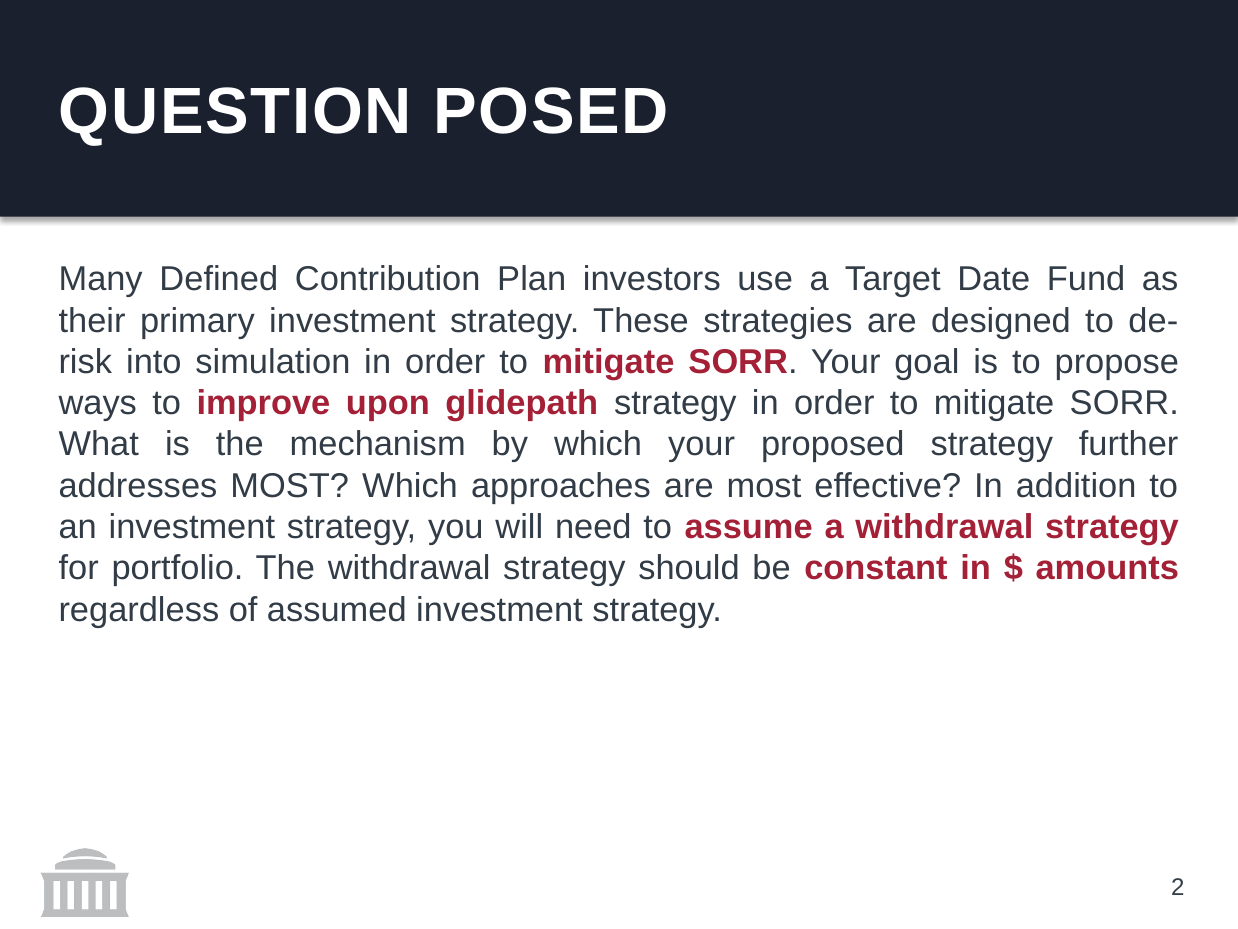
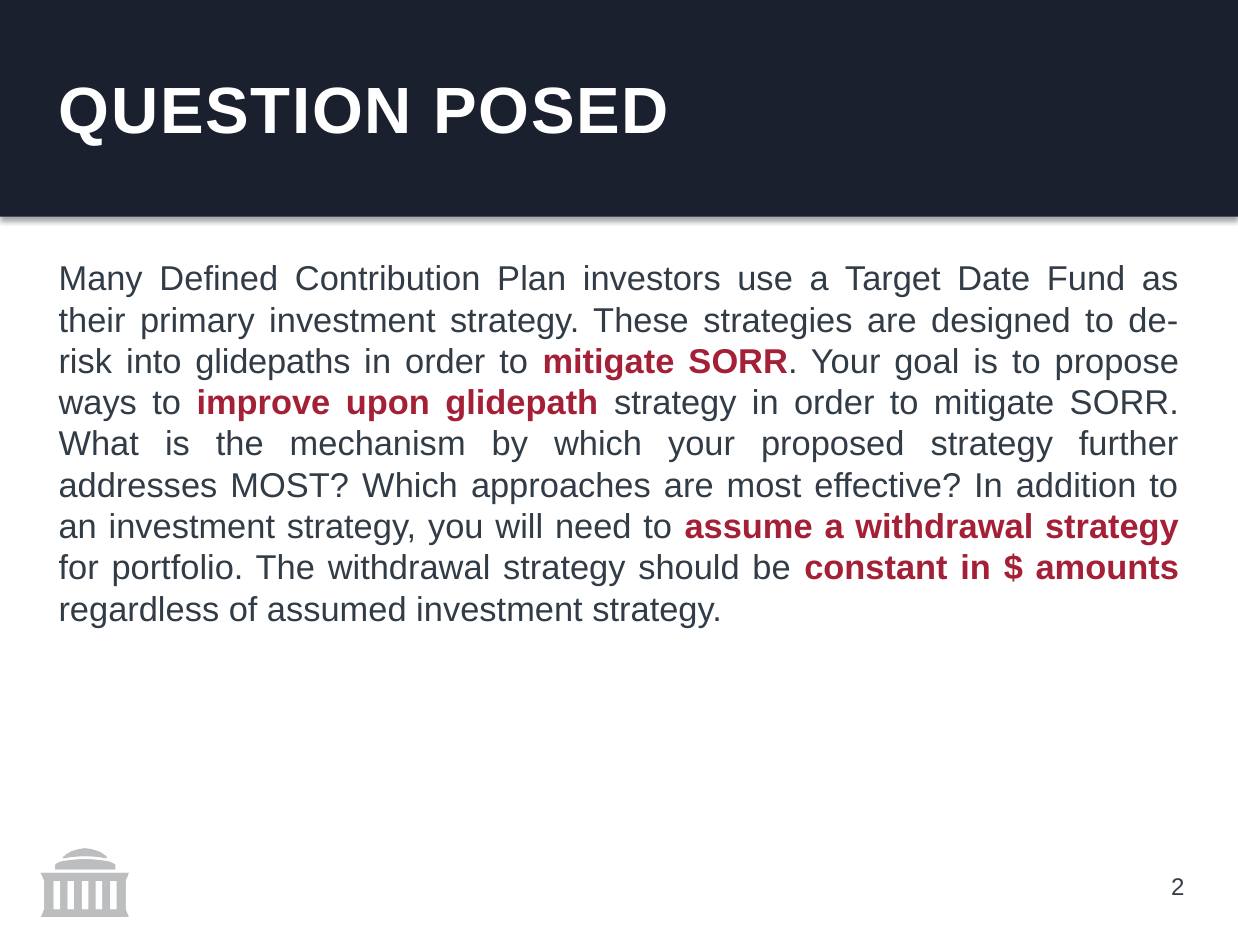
simulation: simulation -> glidepaths (273, 362)
